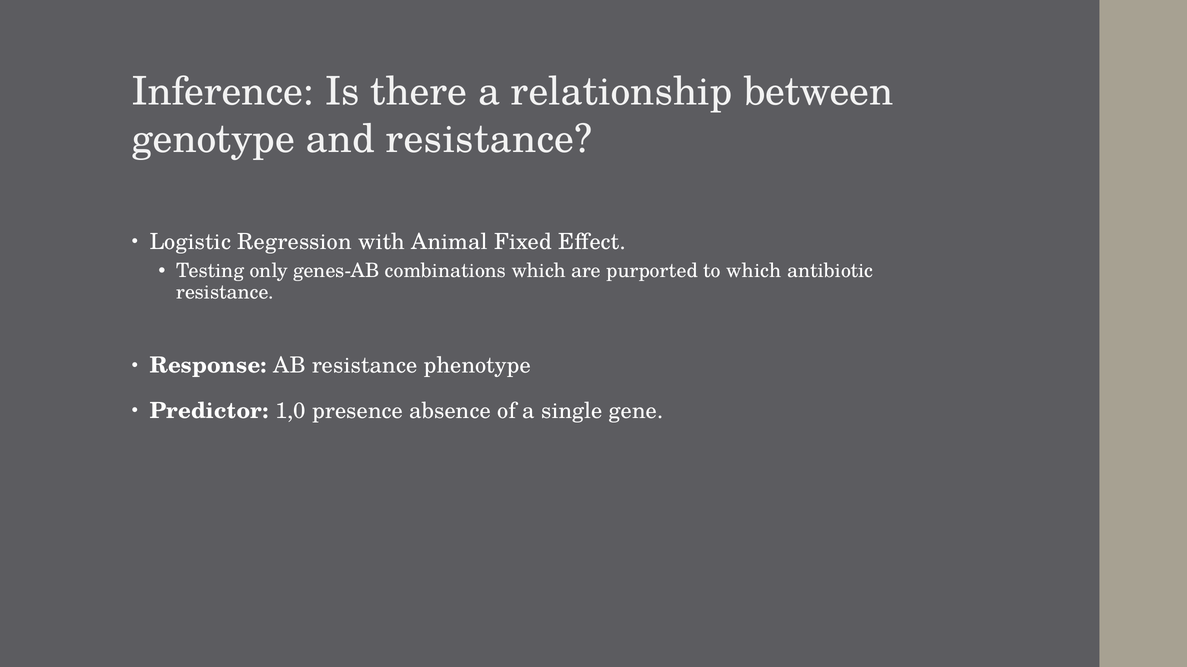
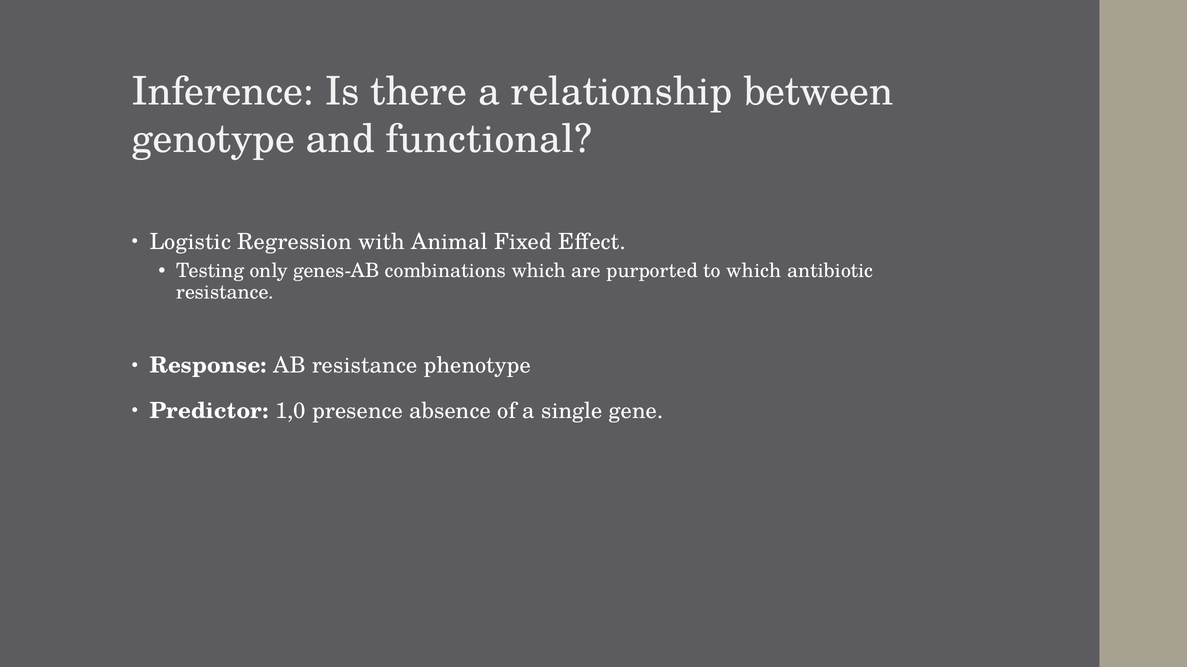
and resistance: resistance -> functional (489, 139)
